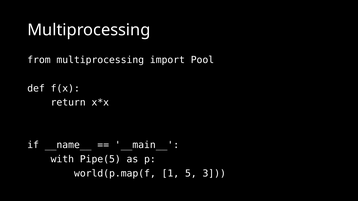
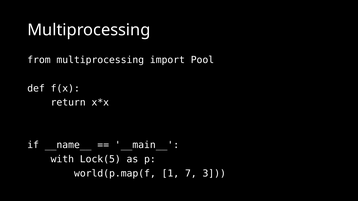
Pipe(5: Pipe(5 -> Lock(5 (100, 159)
5: 5 -> 7 (191, 174)
